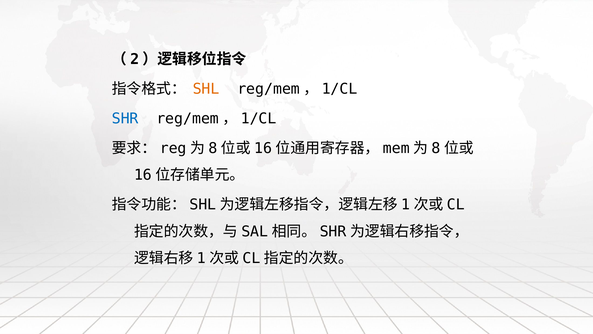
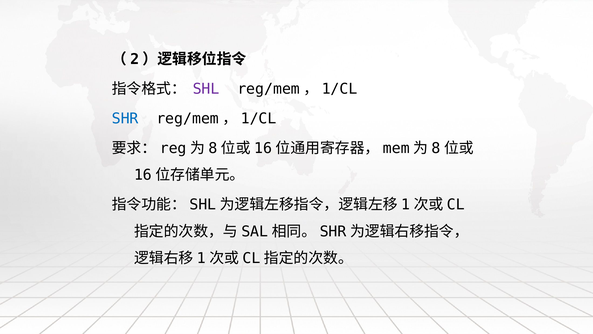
SHL colour: orange -> purple (206, 89)
